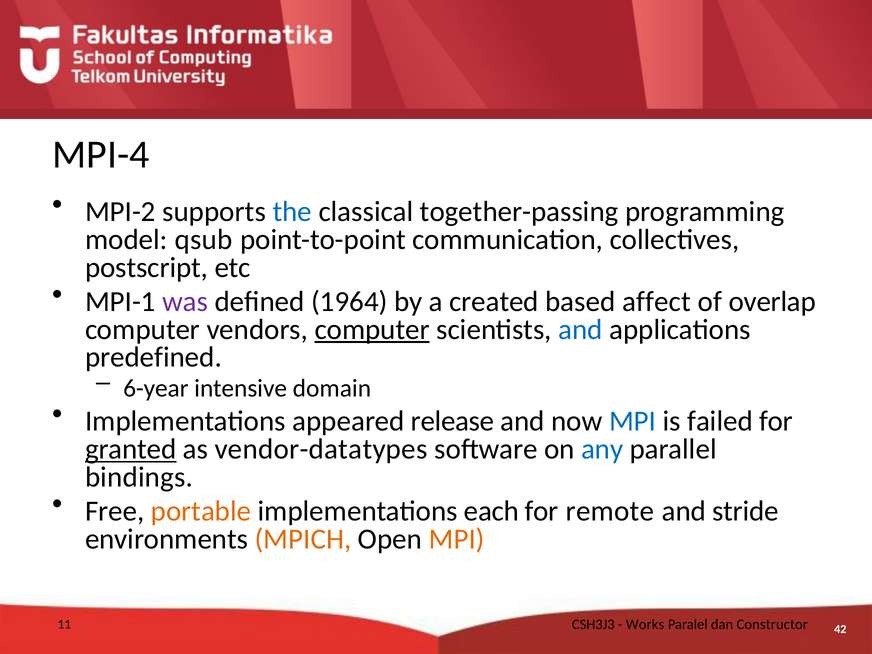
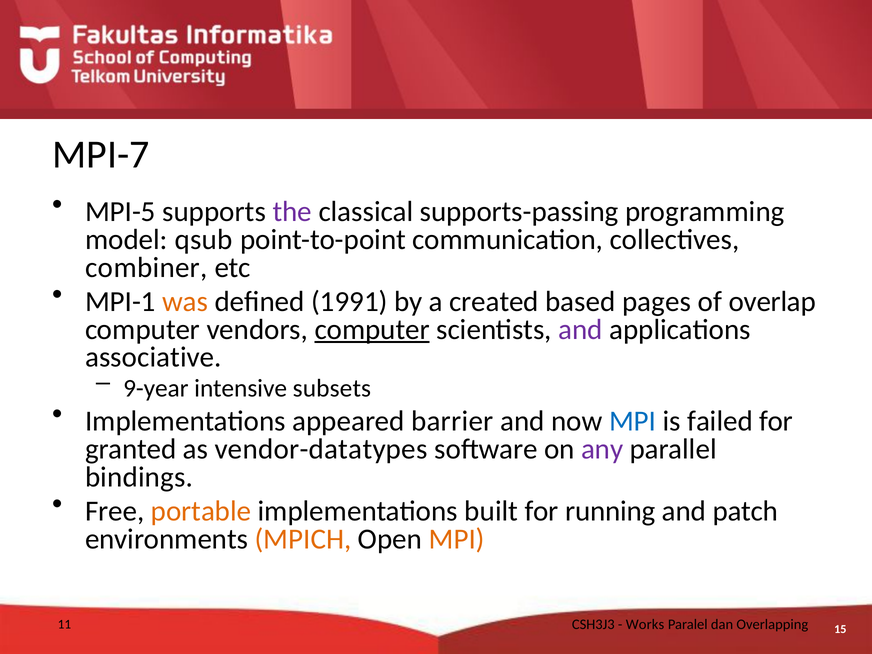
MPI-4: MPI-4 -> MPI-7 (101, 155)
MPI-2: MPI-2 -> MPI-5 (120, 212)
the colour: blue -> purple (292, 212)
together-passing: together-passing -> supports-passing (519, 212)
postscript: postscript -> combiner (146, 267)
was colour: purple -> orange (185, 302)
1964: 1964 -> 1991 (349, 302)
affect: affect -> pages (657, 302)
and colour: blue -> purple (580, 329)
predefined: predefined -> associative (153, 357)
6-year: 6-year -> 9-year (156, 388)
domain: domain -> subsets (332, 388)
release: release -> barrier (452, 421)
granted underline: present -> none (131, 449)
any colour: blue -> purple (602, 449)
each: each -> built (491, 511)
remote: remote -> running (610, 511)
stride: stride -> patch (745, 511)
Constructor: Constructor -> Overlapping (772, 625)
42: 42 -> 15 (840, 629)
